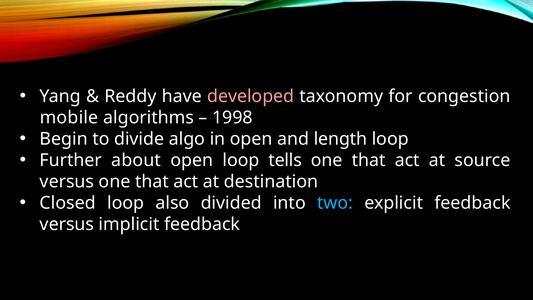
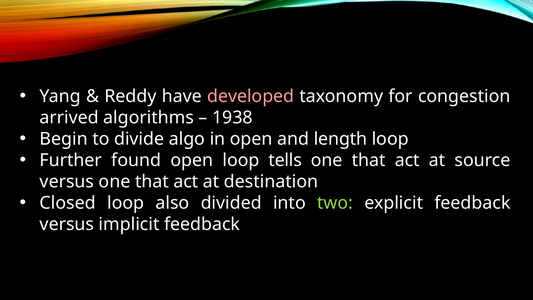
mobile: mobile -> arrived (69, 118)
1998: 1998 -> 1938 (232, 118)
about: about -> found (136, 160)
two colour: light blue -> light green (335, 203)
